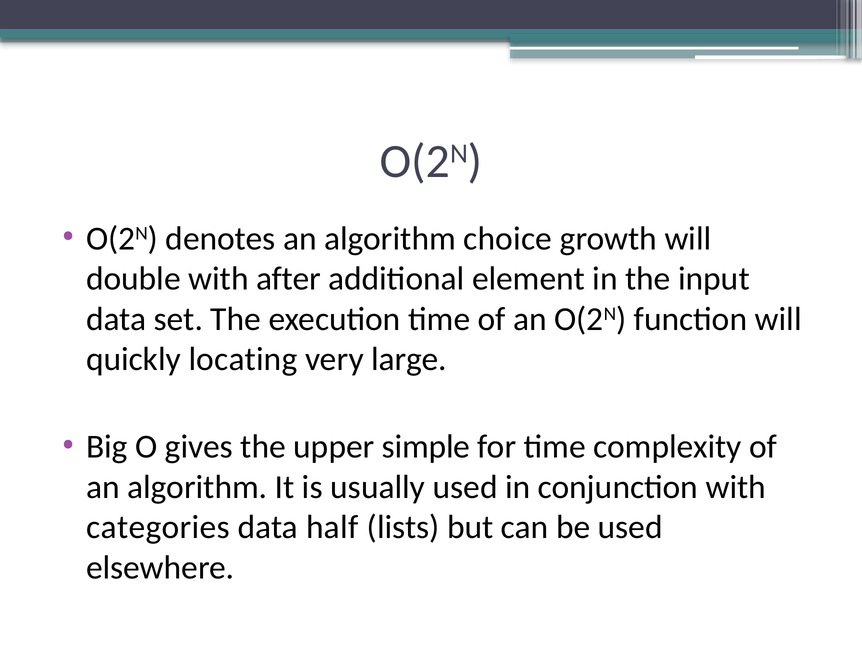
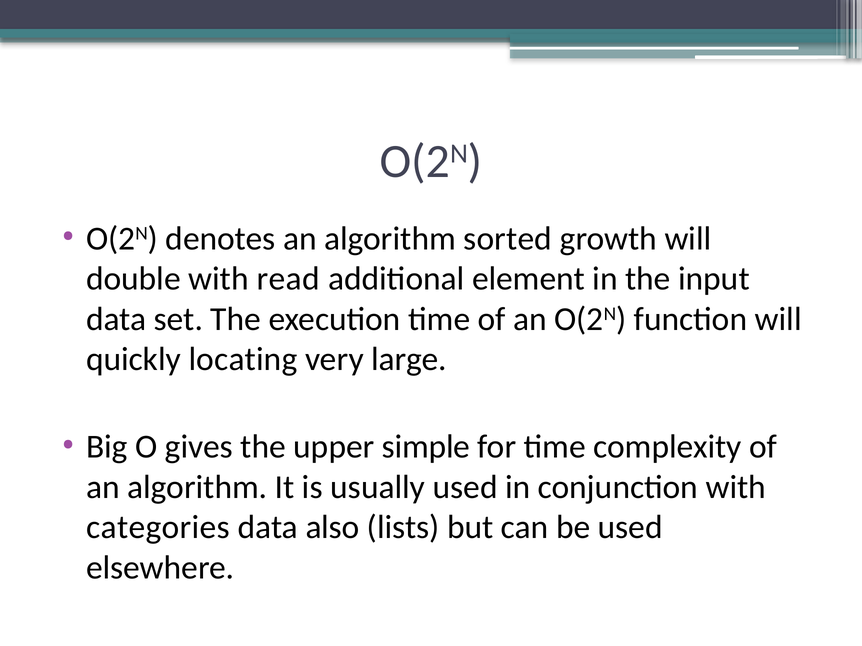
choice: choice -> sorted (508, 239)
after: after -> read (288, 279)
half: half -> also (333, 528)
